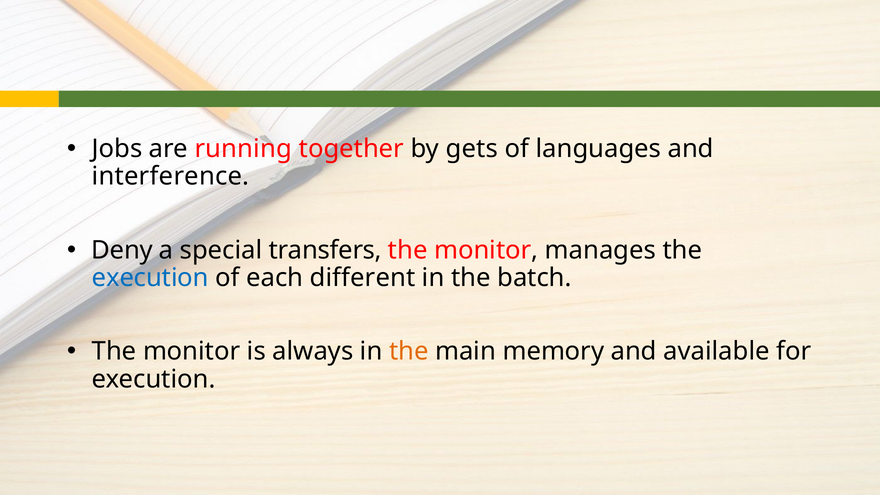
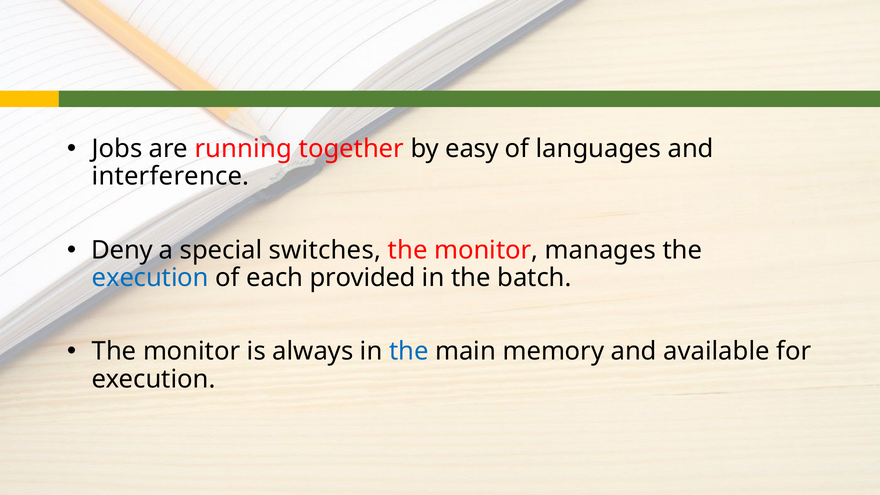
gets: gets -> easy (472, 149)
transfers: transfers -> switches (325, 250)
different: different -> provided (363, 278)
the colour: orange -> blue (409, 351)
